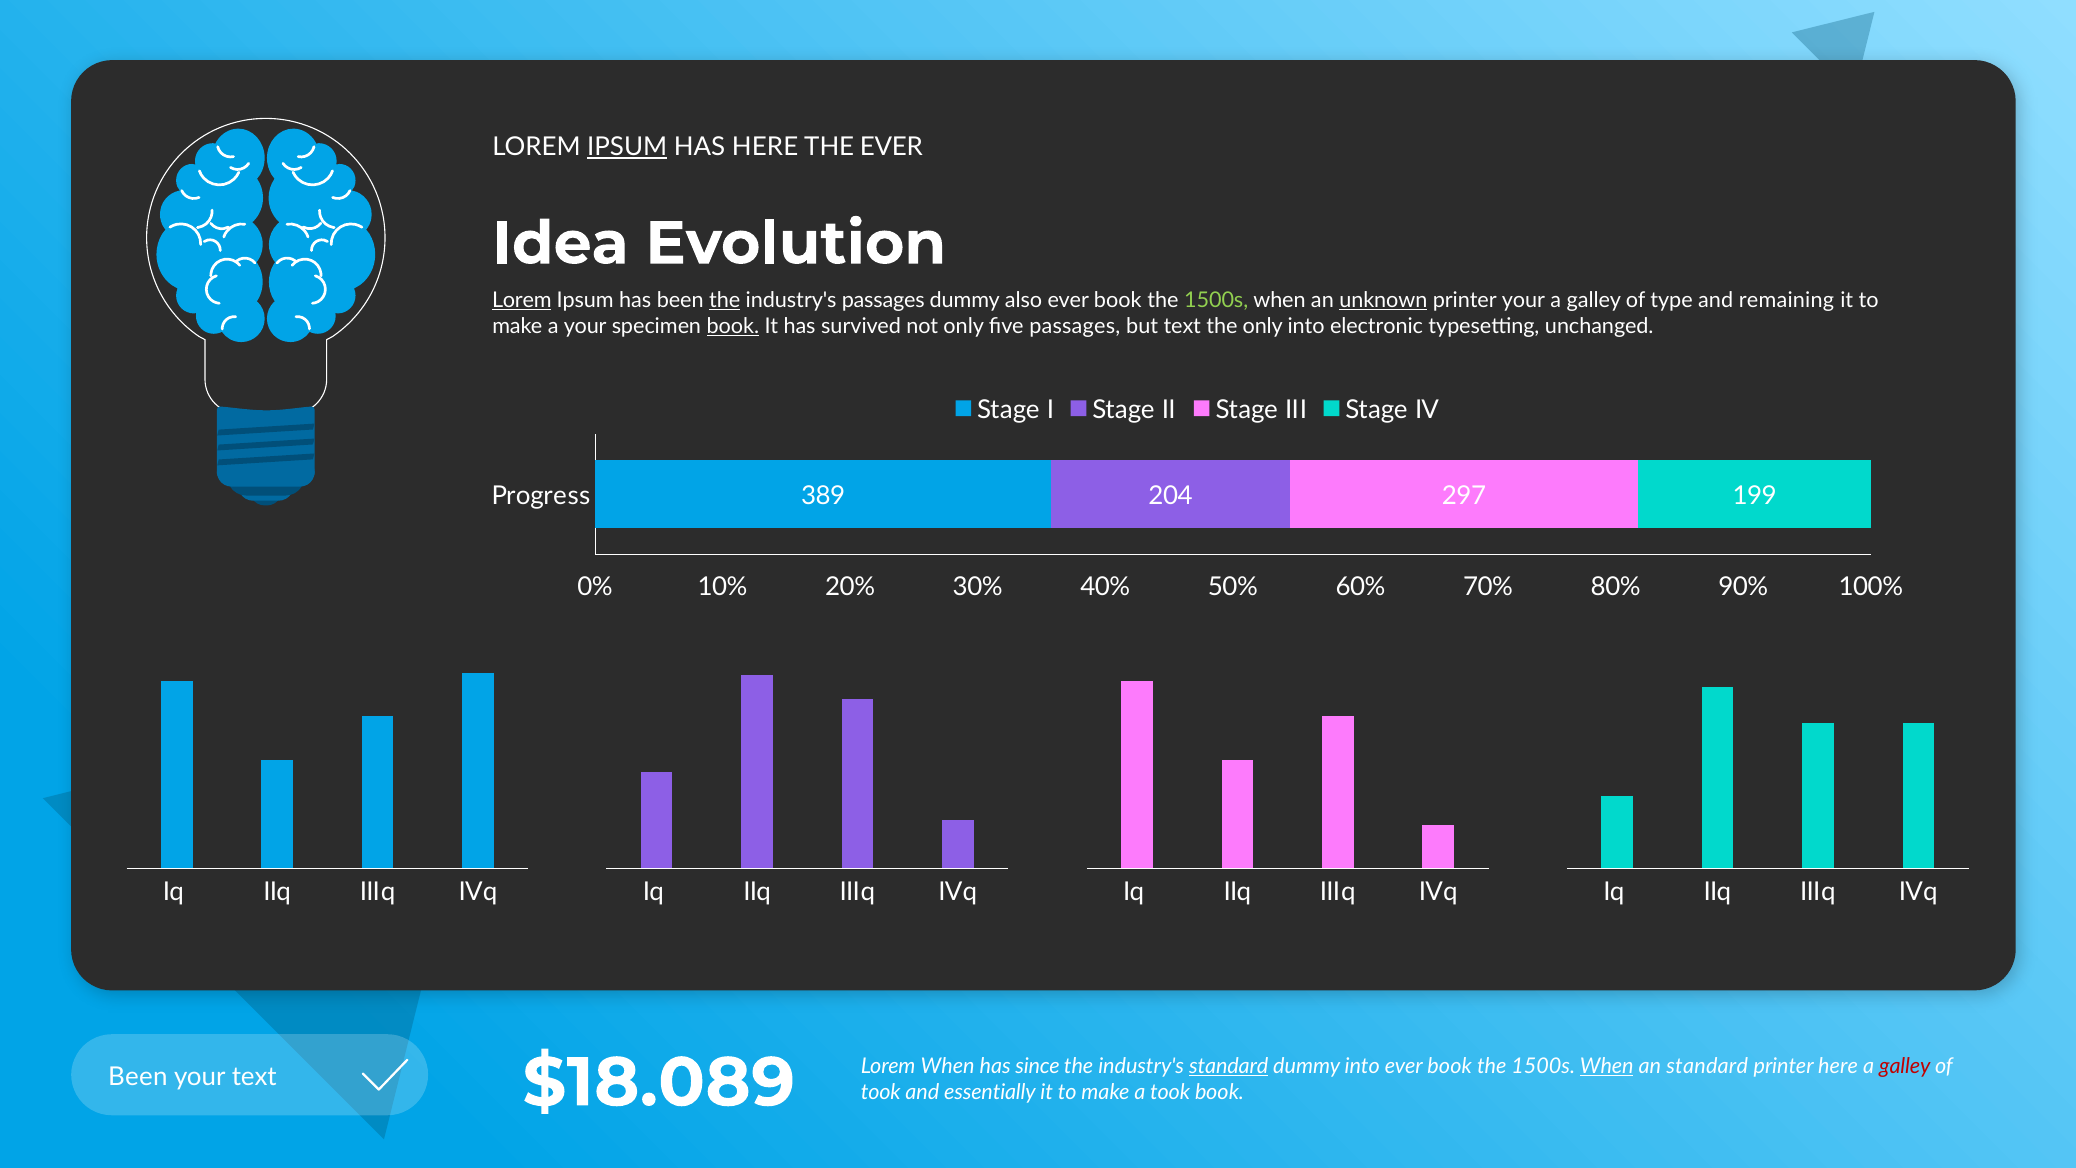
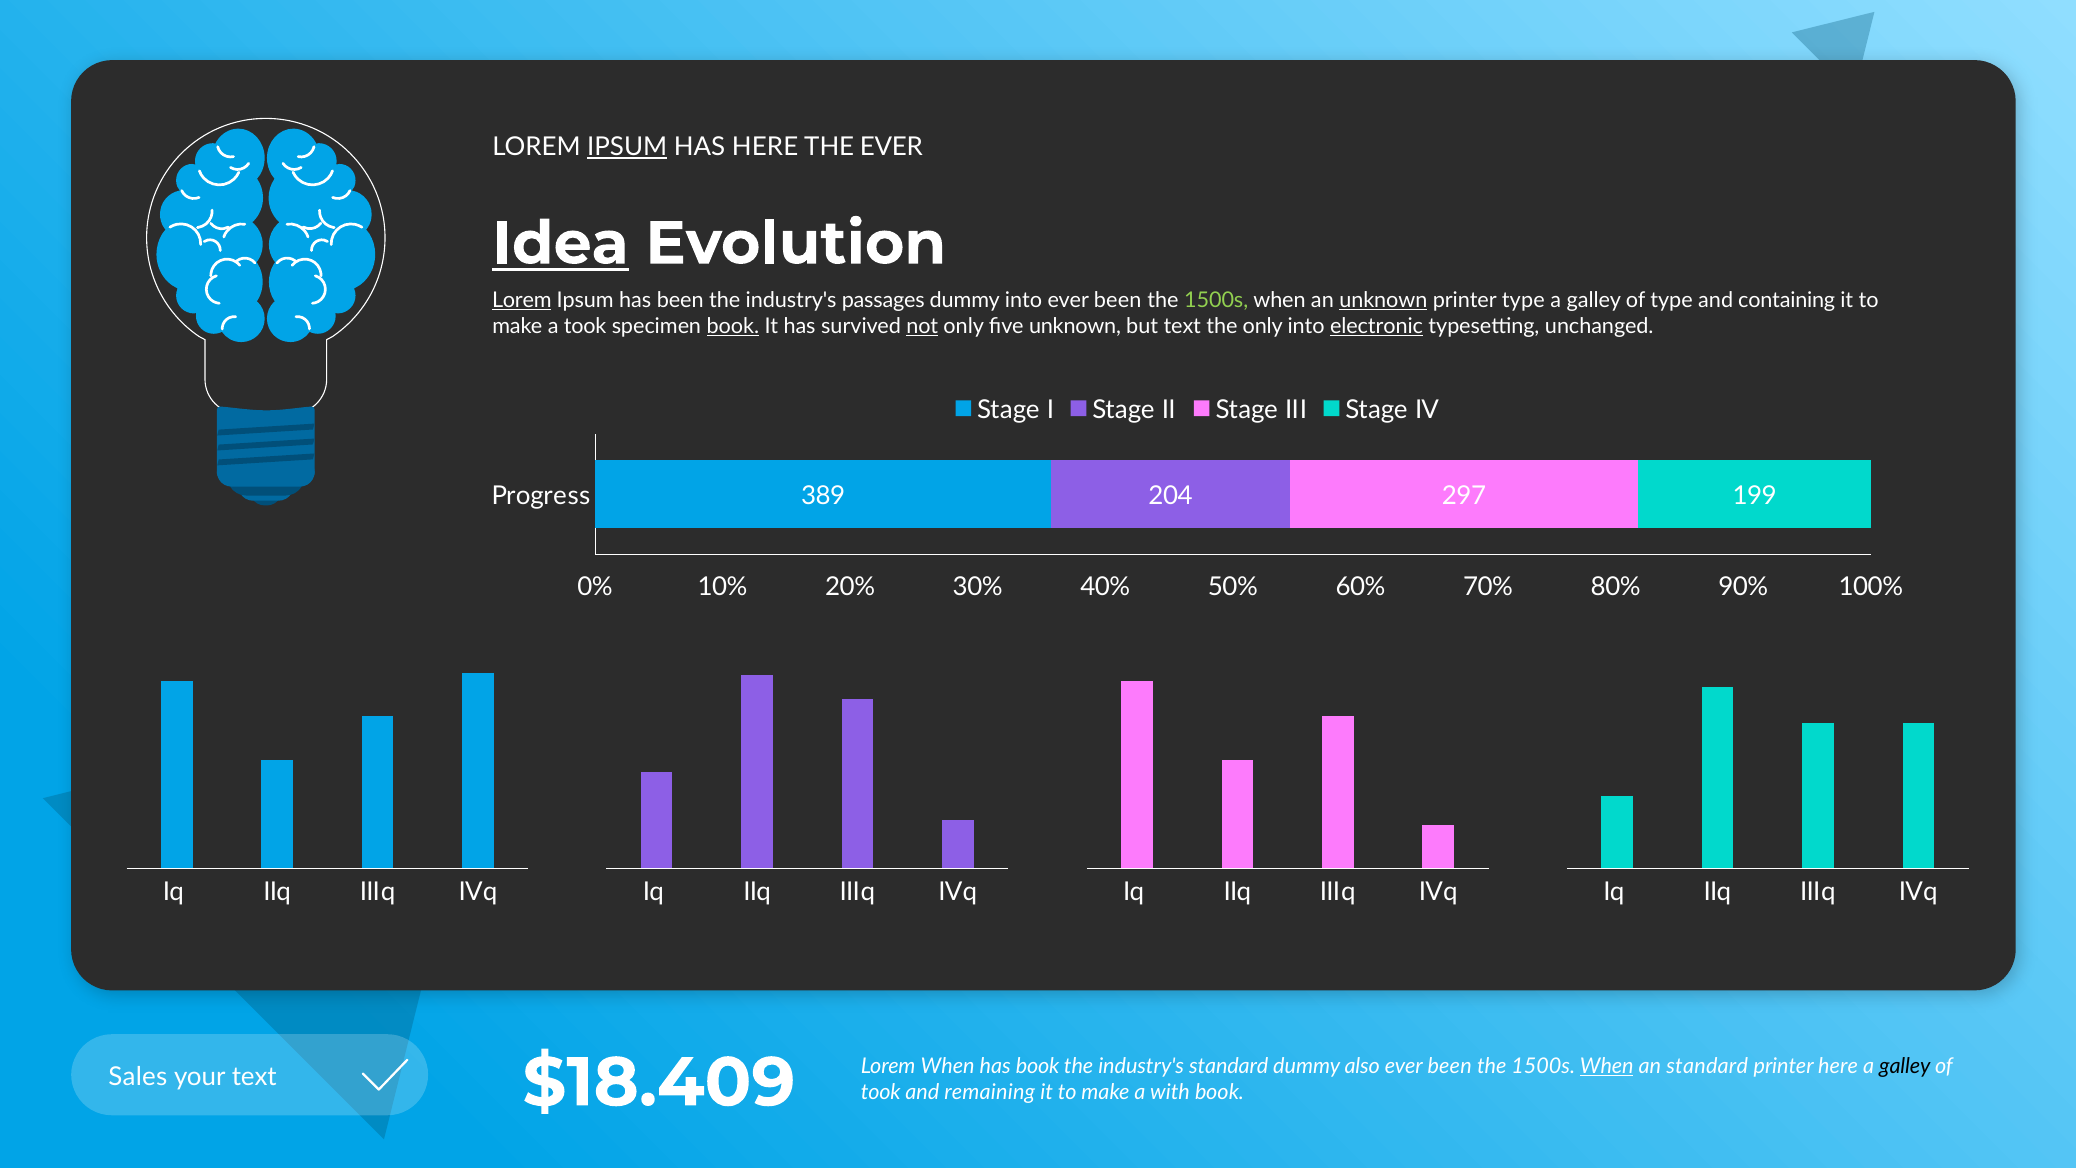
Idea underline: none -> present (561, 243)
the underline: present -> none (725, 300)
dummy also: also -> into (1023, 300)
book: book -> been (1118, 300)
printer your: your -> type (1523, 300)
remaining: remaining -> containing (1787, 300)
a your: your -> took (585, 326)
not underline: none -> present (922, 326)
five passages: passages -> unknown (1075, 326)
electronic underline: none -> present (1377, 326)
Been: Been -> Sales (138, 1076)
$18.089: $18.089 -> $18.409 (659, 1082)
has since: since -> book (1038, 1066)
standard underline: present -> none (1229, 1066)
dummy into: into -> also (1362, 1066)
book: book -> been (1450, 1066)
galley colour: red -> black (1905, 1066)
essentially: essentially -> remaining (990, 1092)
a took: took -> with (1170, 1092)
